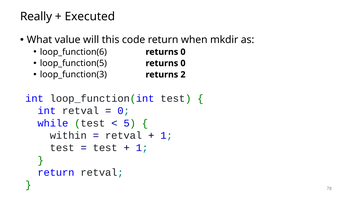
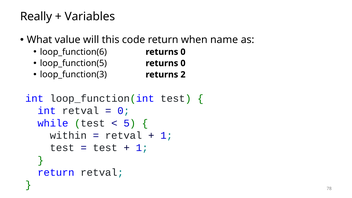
Executed: Executed -> Variables (90, 16)
mkdir: mkdir -> name (224, 40)
